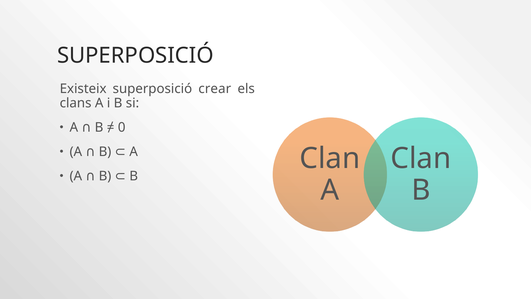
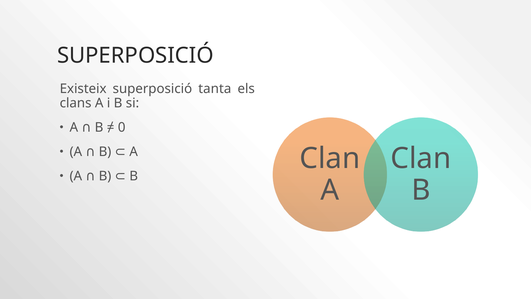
crear: crear -> tanta (215, 89)
